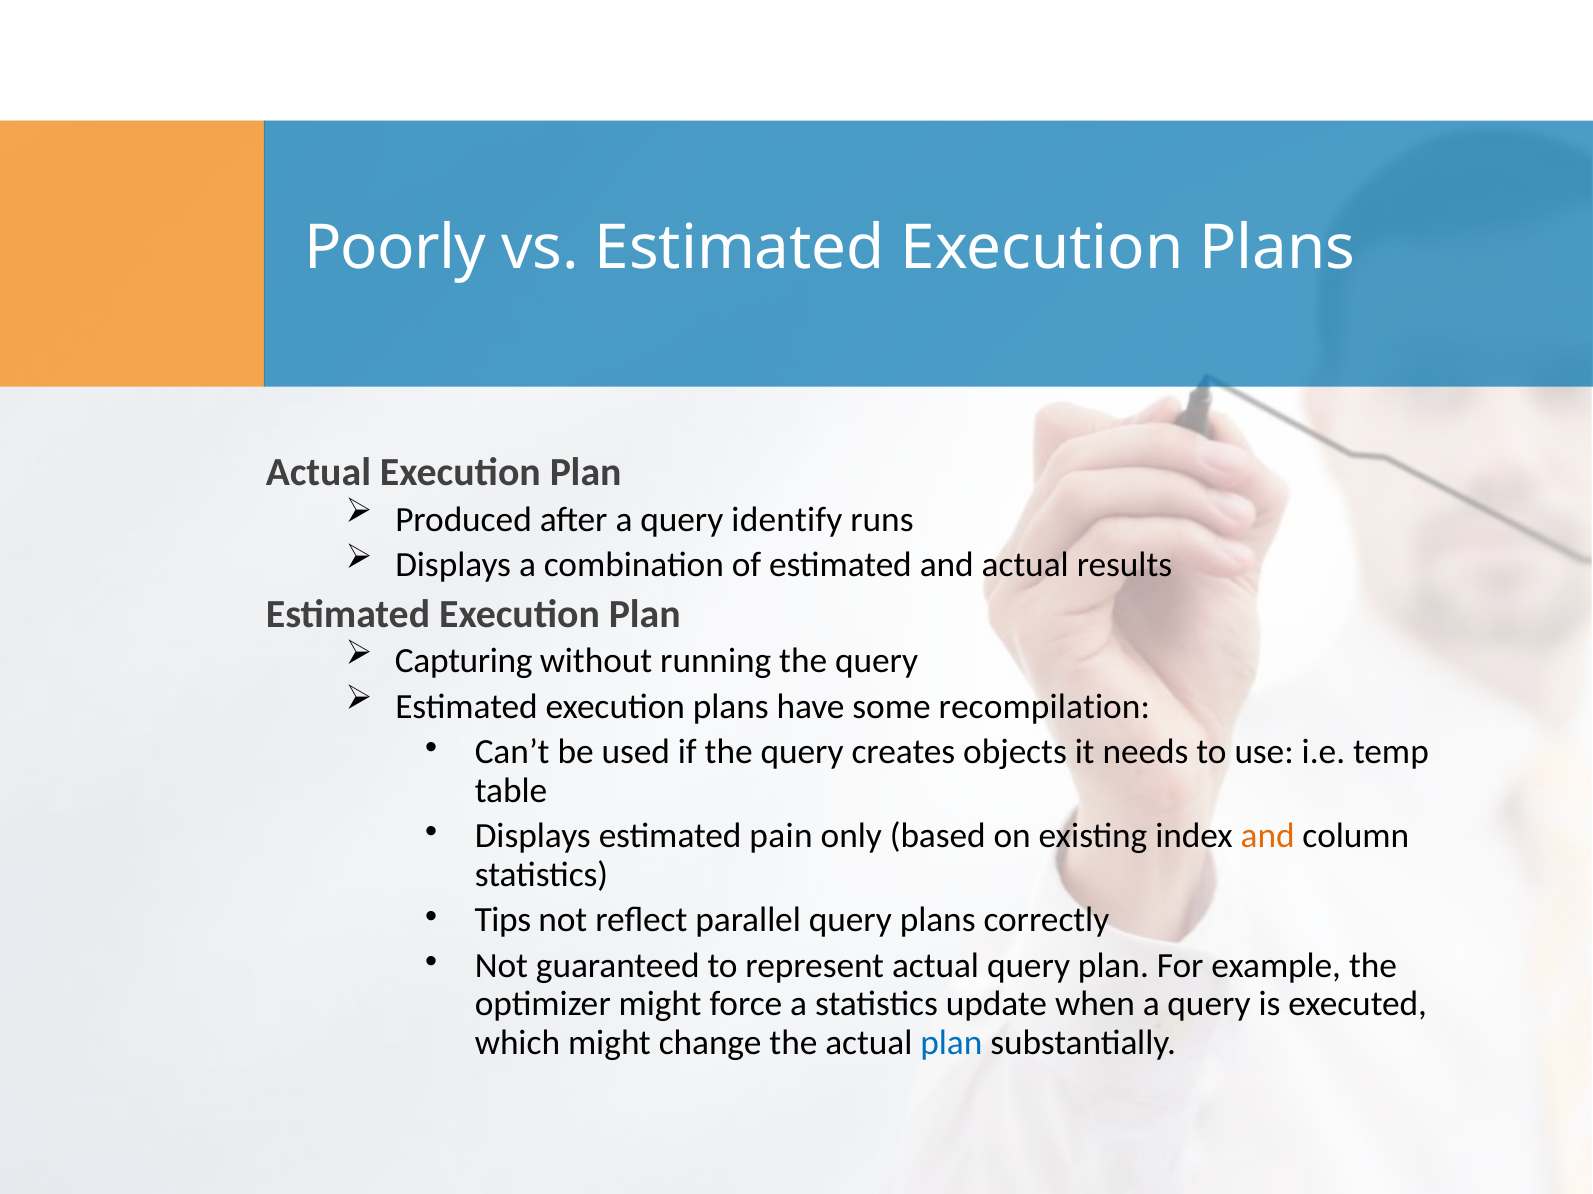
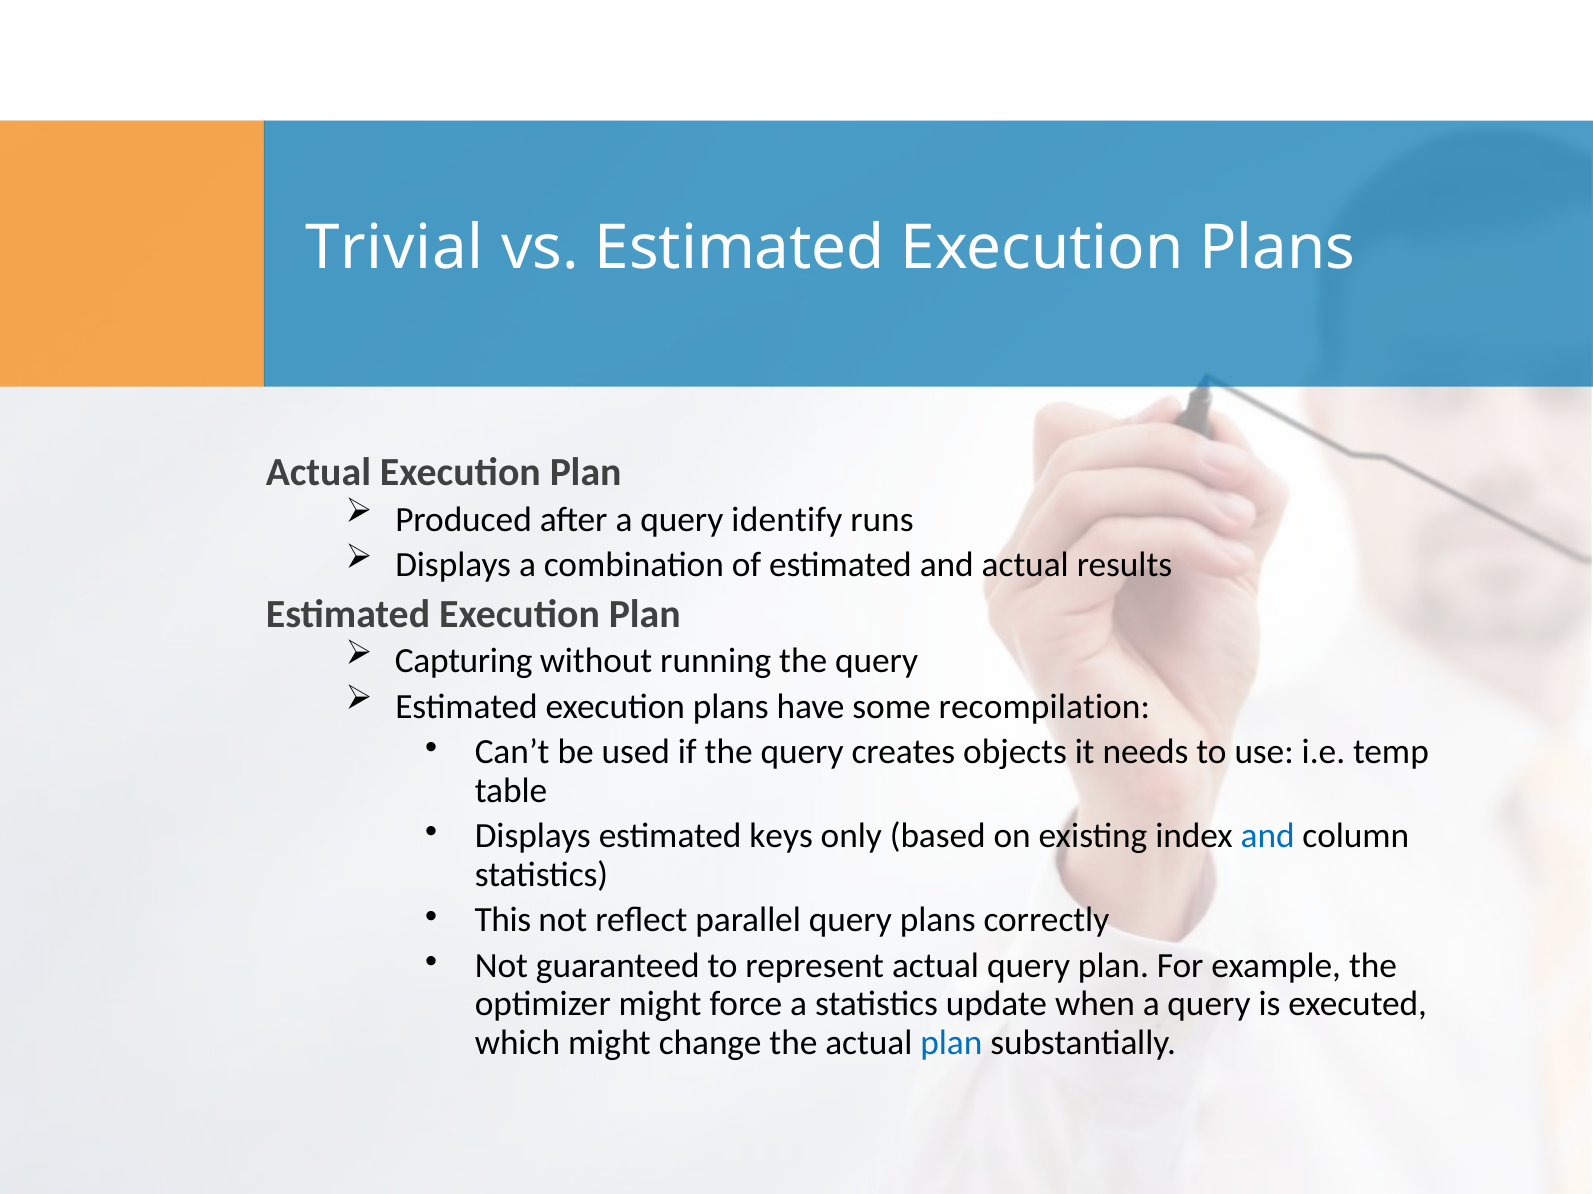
Poorly: Poorly -> Trivial (395, 248)
pain: pain -> keys (781, 836)
and colour: orange -> blue (1268, 836)
Tips: Tips -> This (503, 921)
